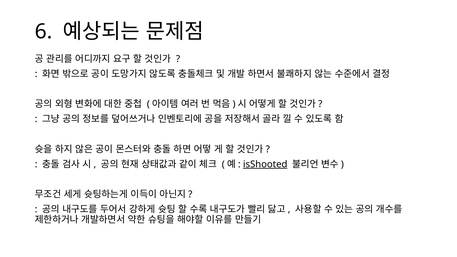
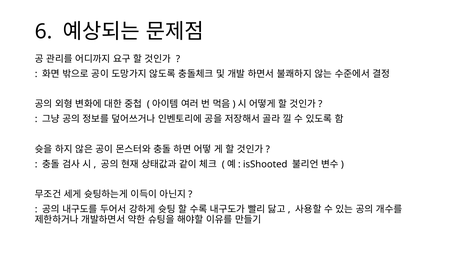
isShooted underline: present -> none (265, 164)
